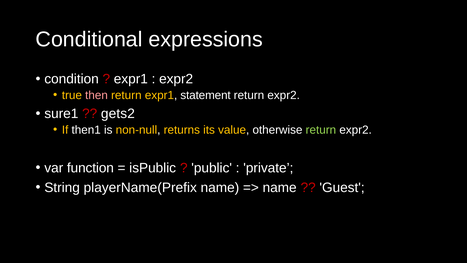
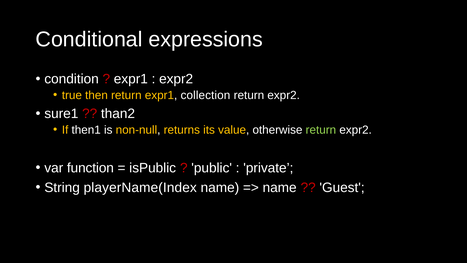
then colour: pink -> yellow (97, 95)
statement: statement -> collection (205, 95)
gets2: gets2 -> than2 (118, 114)
playerName(Prefix: playerName(Prefix -> playerName(Index (140, 187)
